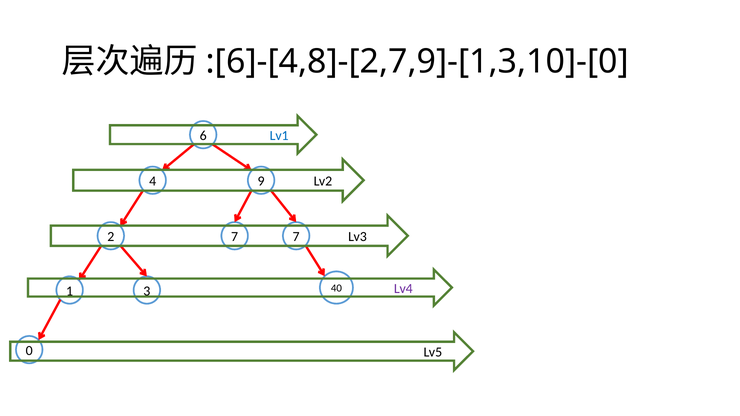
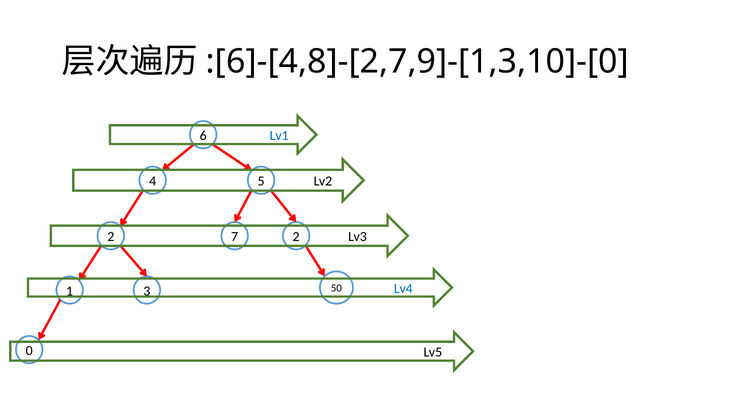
9: 9 -> 5 (261, 181)
7 7: 7 -> 2 (296, 237)
Lv4 colour: purple -> blue (403, 289)
40: 40 -> 50 (336, 288)
